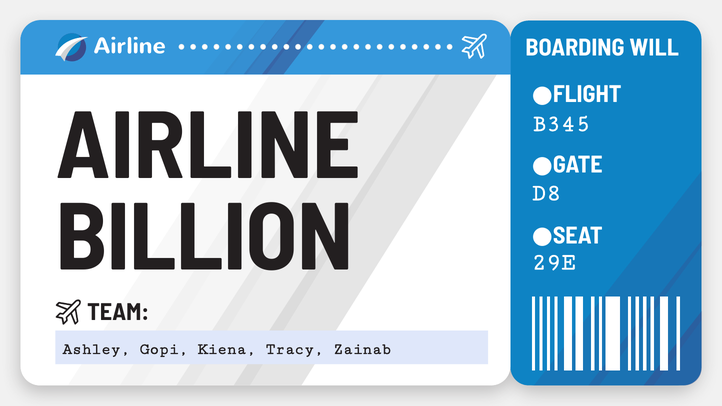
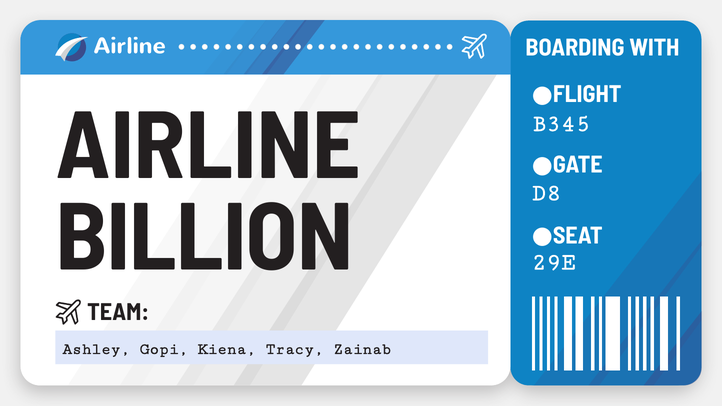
WILL: WILL -> WITH (654, 48)
